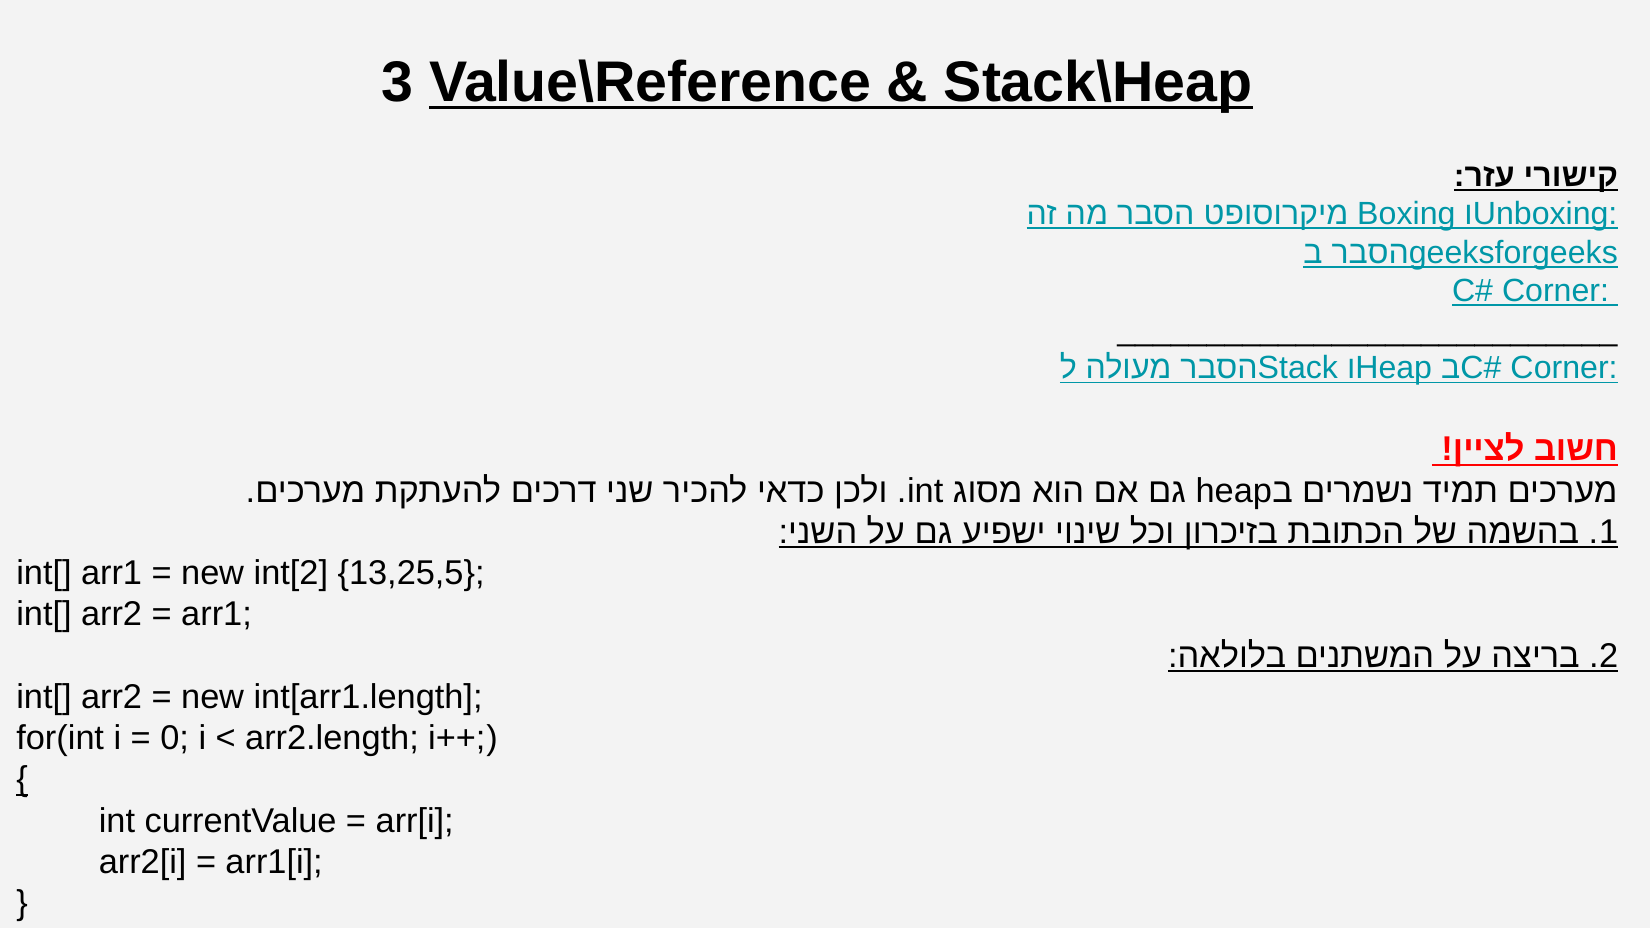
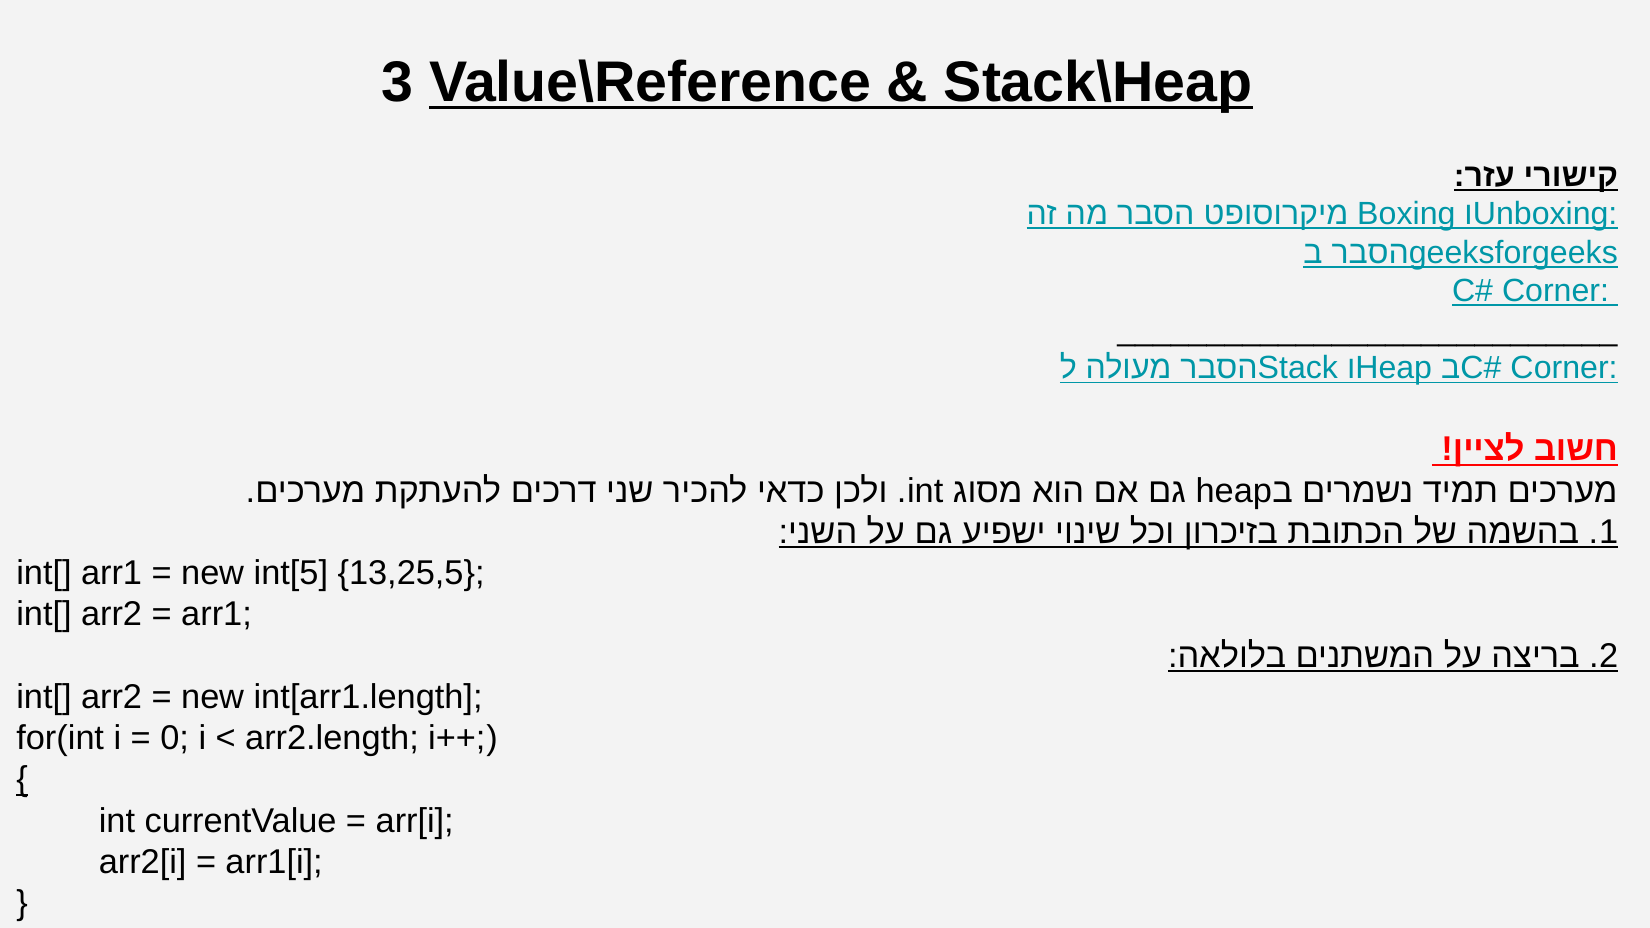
int[2: int[2 -> int[5 (291, 573)
